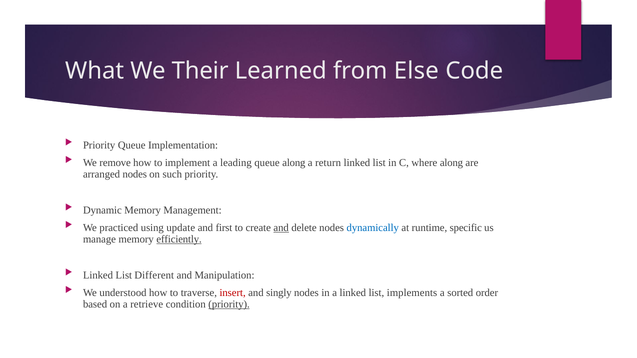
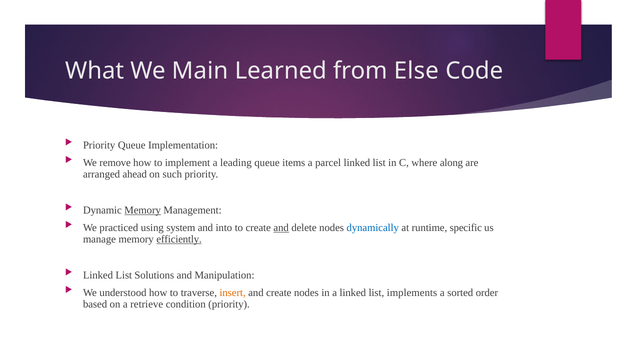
Their: Their -> Main (200, 71)
queue along: along -> items (294, 163)
return: return -> parcel (328, 163)
arranged nodes: nodes -> ahead (135, 174)
Memory underline: none -> present (143, 211)
update: update -> system (181, 228)
first: first -> into (224, 228)
Different: Different -> Solutions (154, 275)
insert colour: red -> orange (233, 293)
and singly: singly -> create (279, 293)
priority underline: present -> none (229, 304)
